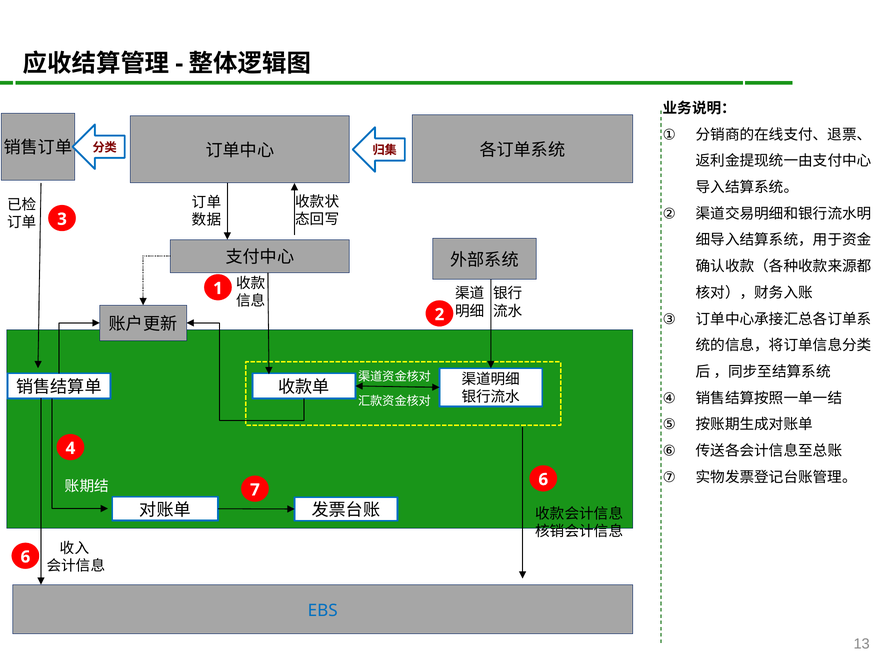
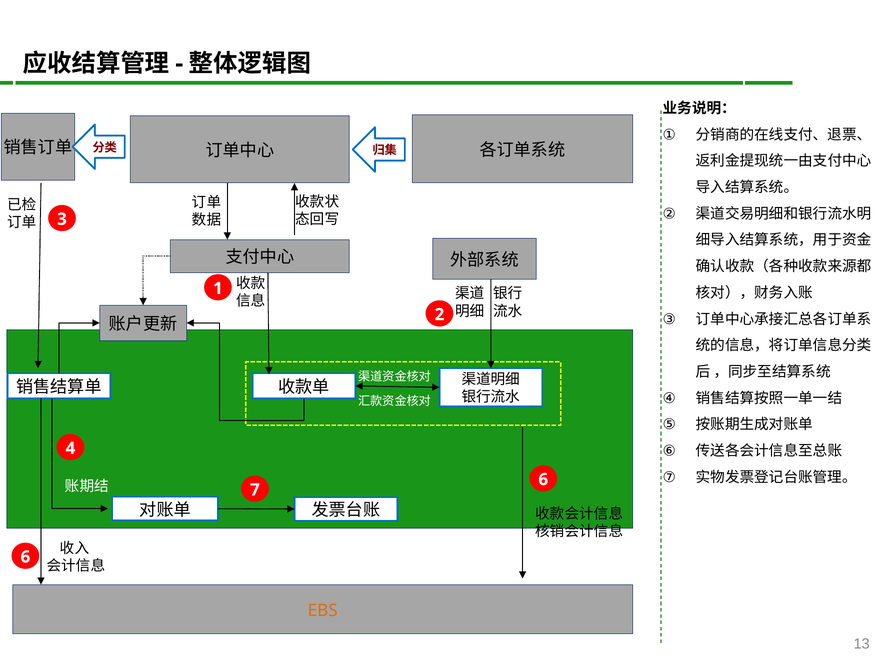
EBS colour: blue -> orange (323, 611)
